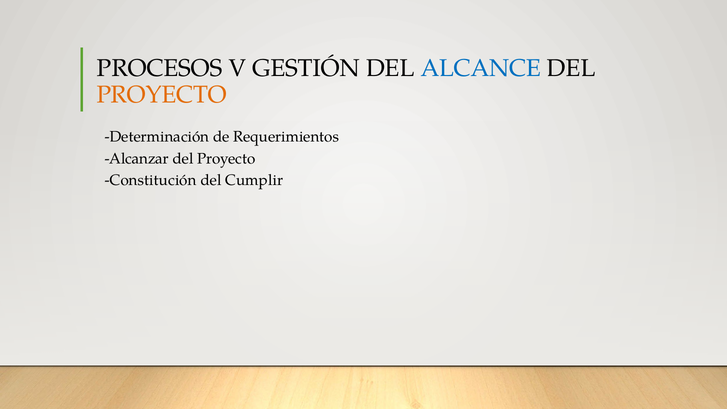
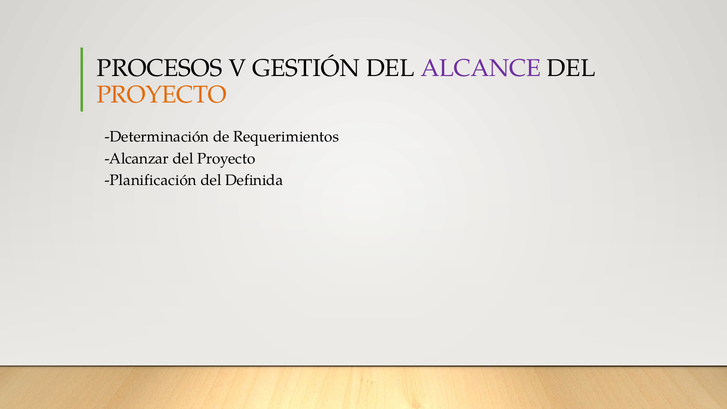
ALCANCE colour: blue -> purple (481, 68)
Constitución: Constitución -> Planificación (151, 180)
Cumplir: Cumplir -> Definida (254, 180)
